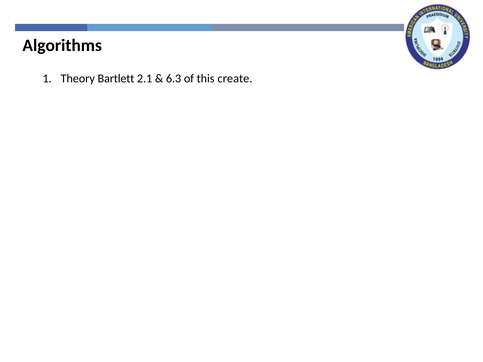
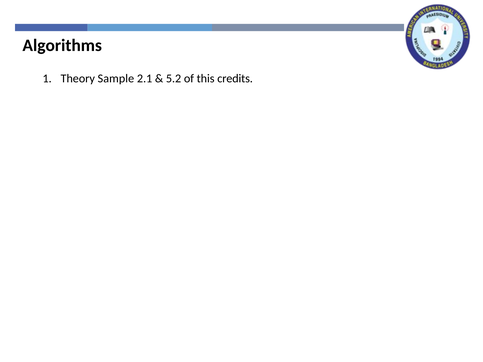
Bartlett: Bartlett -> Sample (116, 79)
6.3: 6.3 -> 5.2 (174, 79)
create: create -> credits (235, 79)
